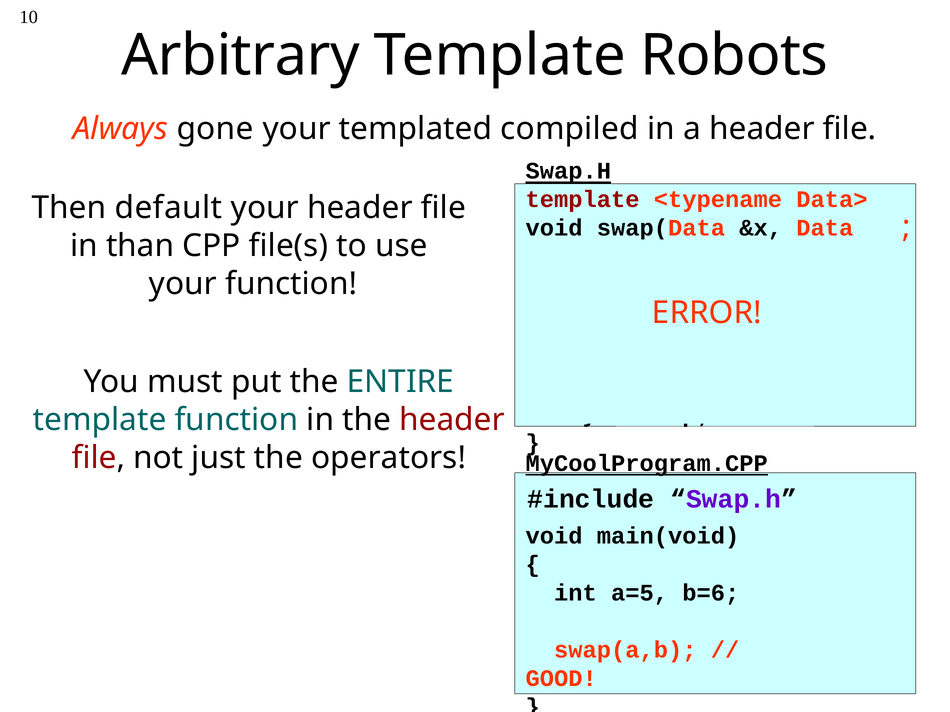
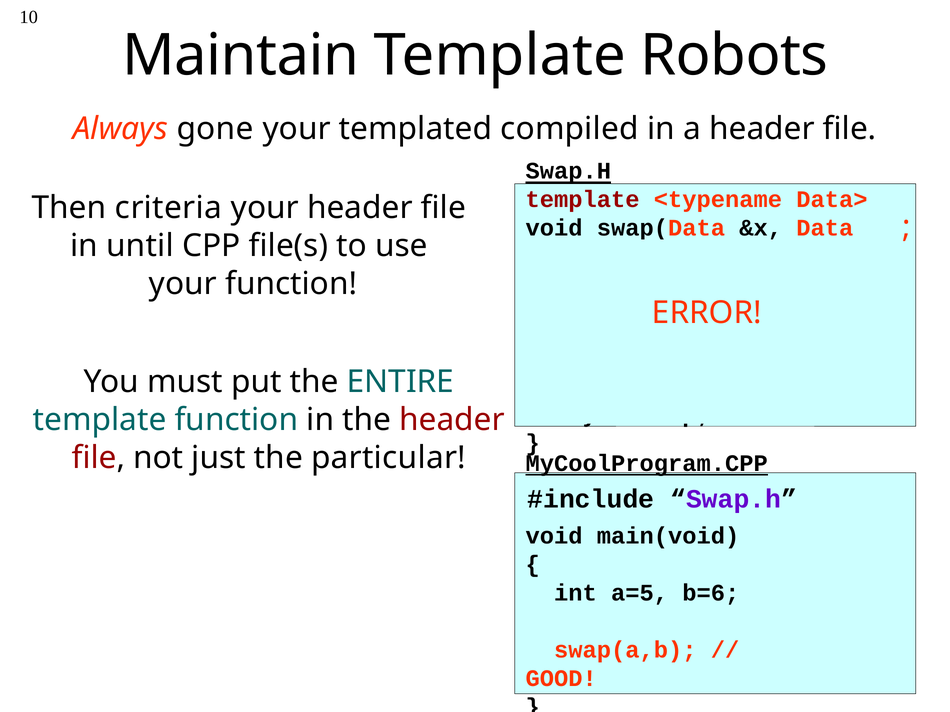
Arbitrary: Arbitrary -> Maintain (241, 55)
default: default -> criteria (168, 208)
than: than -> until (140, 246)
operators: operators -> particular (389, 458)
